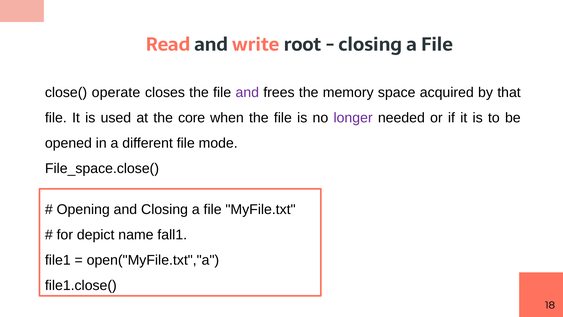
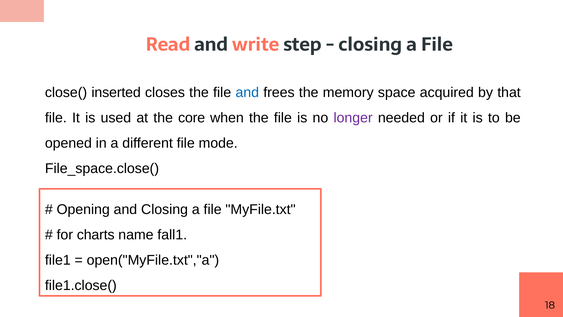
root: root -> step (303, 45)
operate: operate -> inserted (116, 92)
and colour: purple -> blue (247, 92)
depict: depict -> charts (96, 235)
